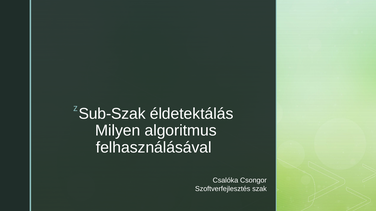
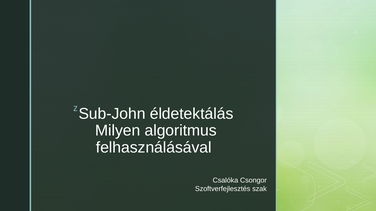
Sub-Szak: Sub-Szak -> Sub-John (112, 114)
